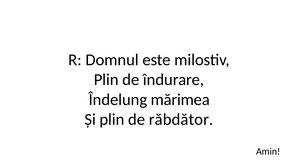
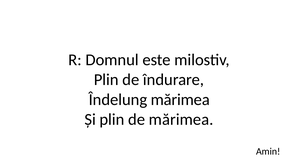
de răbdător: răbdător -> mărimea (181, 119)
